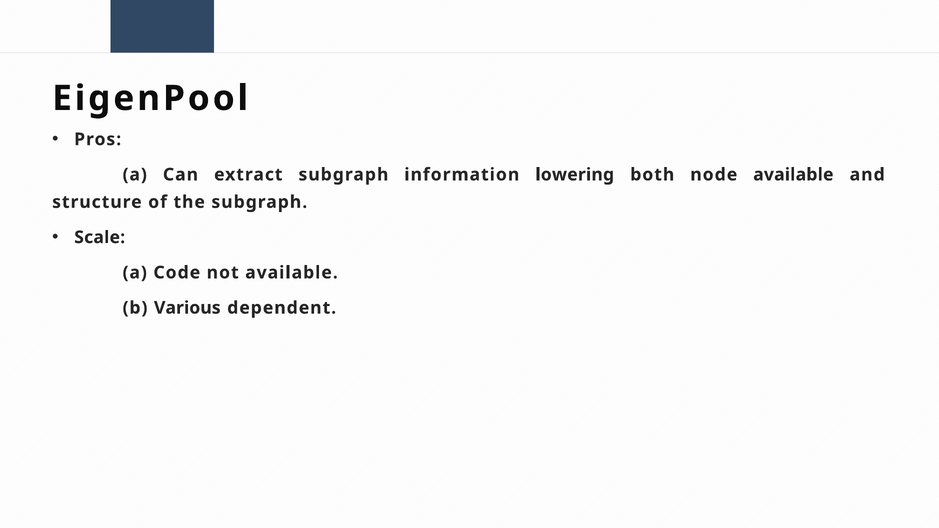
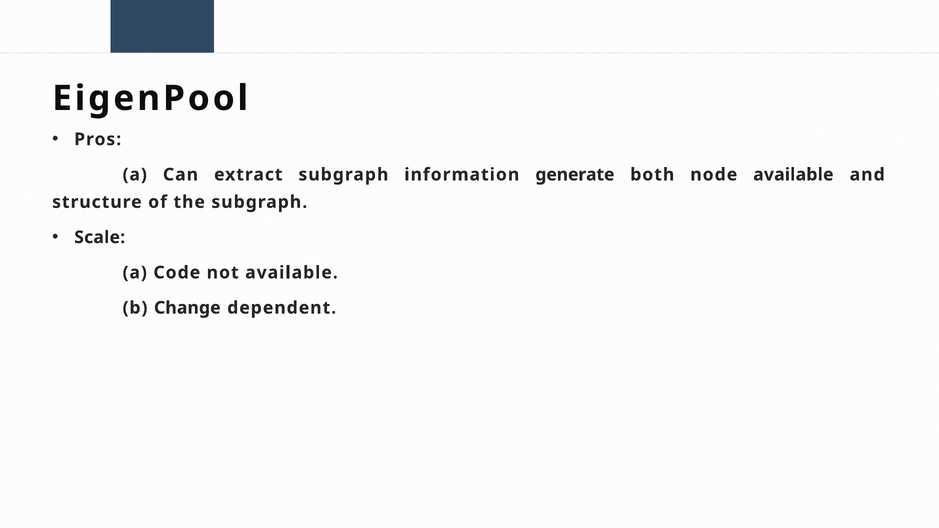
lowering: lowering -> generate (575, 175)
Various: Various -> Change (187, 308)
